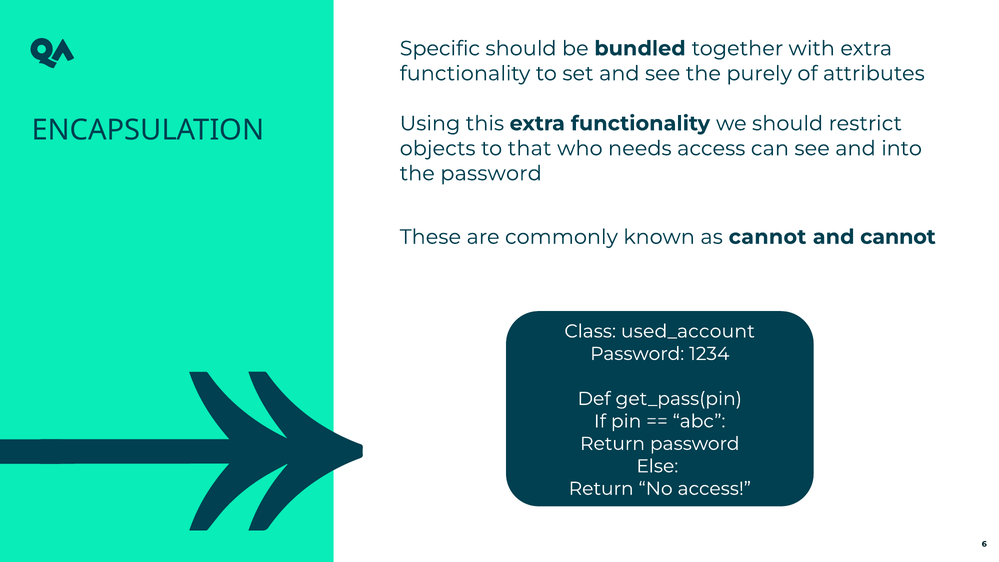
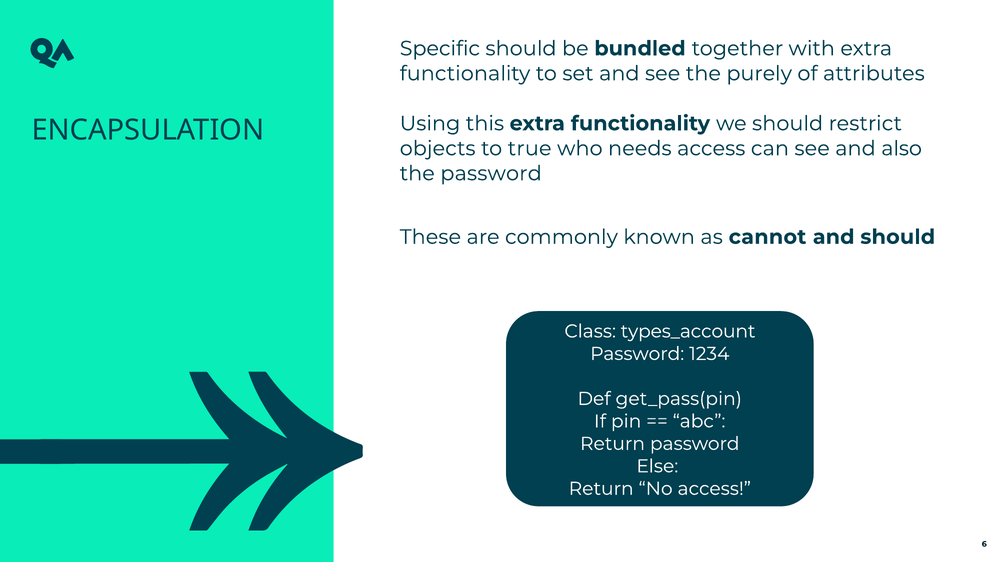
that: that -> true (530, 148)
into: into -> also (902, 148)
and cannot: cannot -> should (898, 237)
used_account: used_account -> types_account (688, 331)
